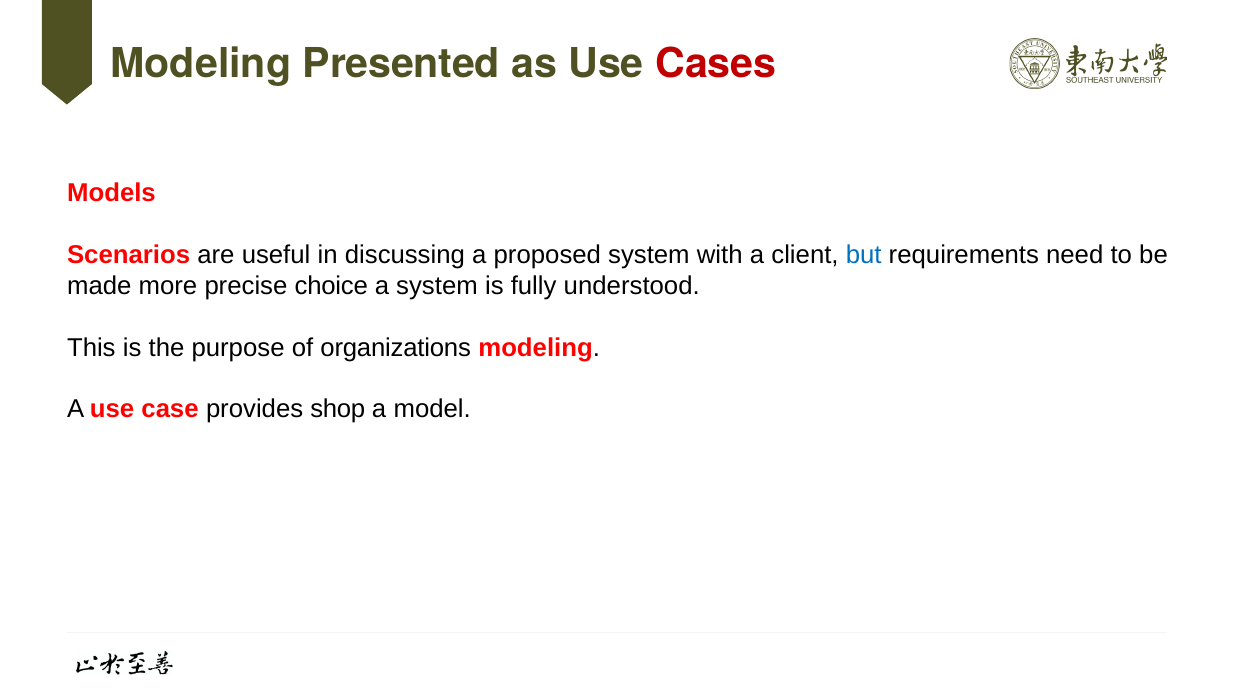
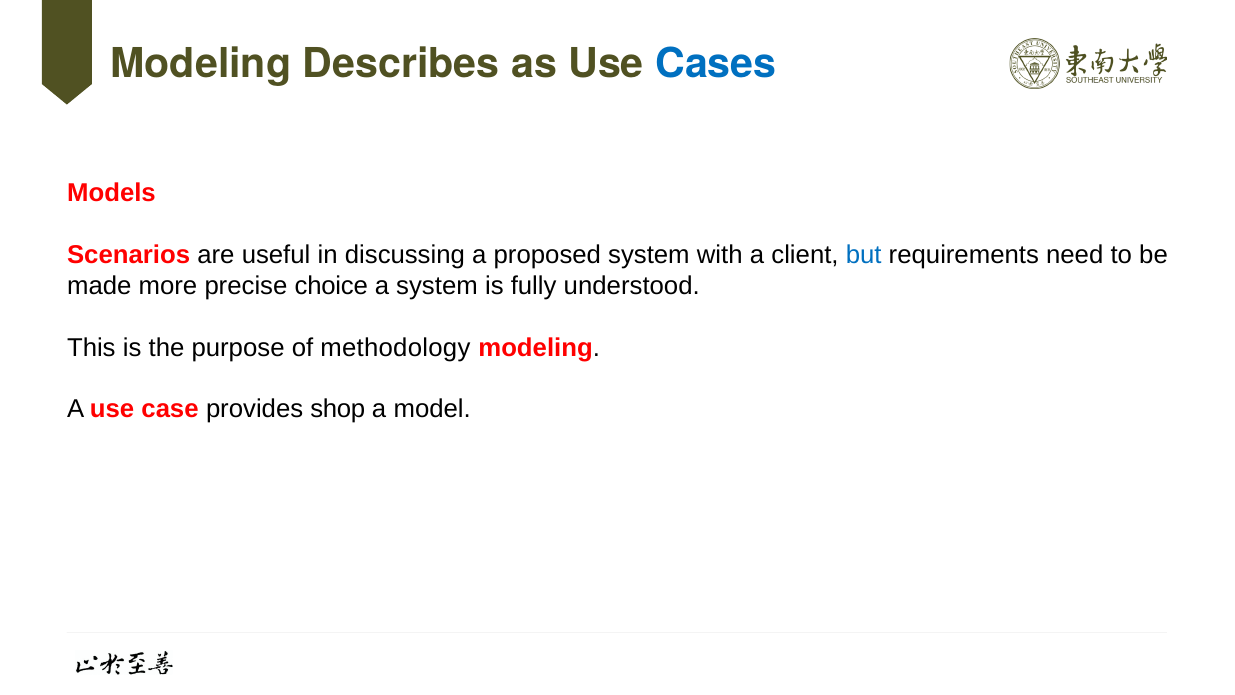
Presented: Presented -> Describes (401, 64)
Cases colour: red -> blue (716, 64)
organizations: organizations -> methodology (395, 347)
